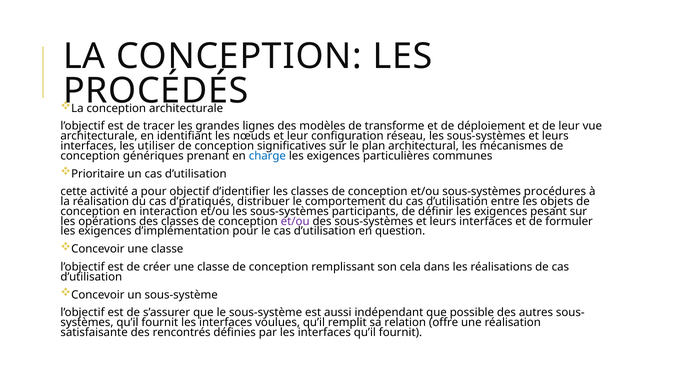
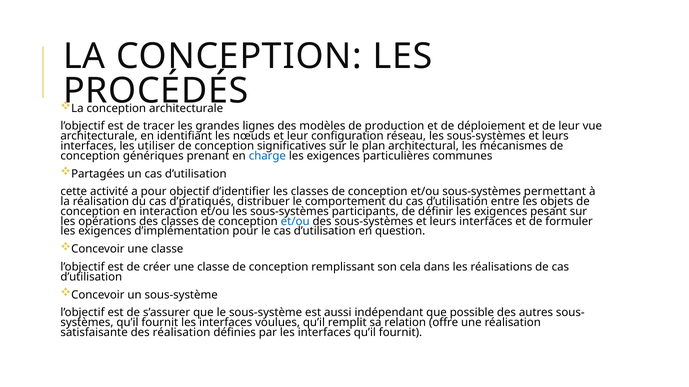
transforme: transforme -> production (395, 126)
Prioritaire: Prioritaire -> Partagées (98, 174)
procédures: procédures -> permettant (555, 192)
et/ou colour: purple -> blue (295, 222)
des rencontrés: rencontrés -> réalisation (182, 333)
